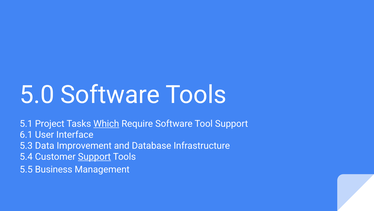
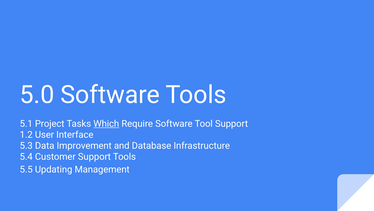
6.1: 6.1 -> 1.2 (26, 134)
Support underline: present -> none (94, 156)
Business: Business -> Updating (54, 169)
